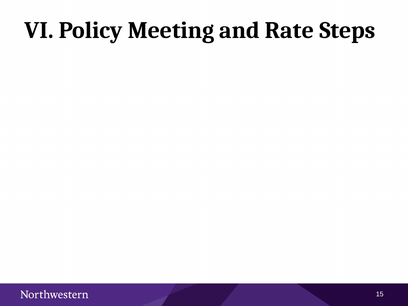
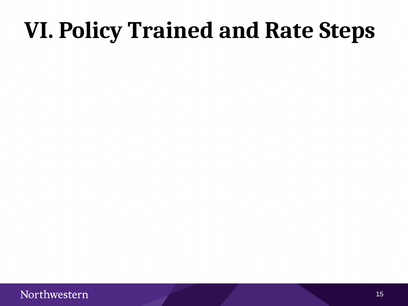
Meeting: Meeting -> Trained (171, 30)
